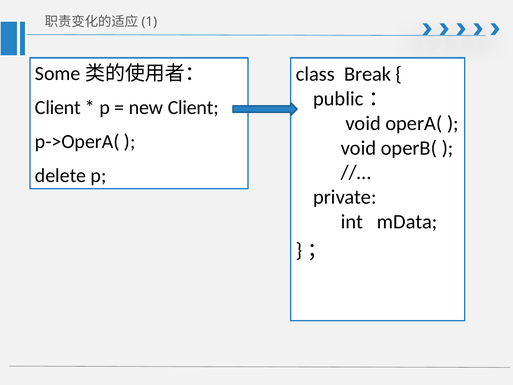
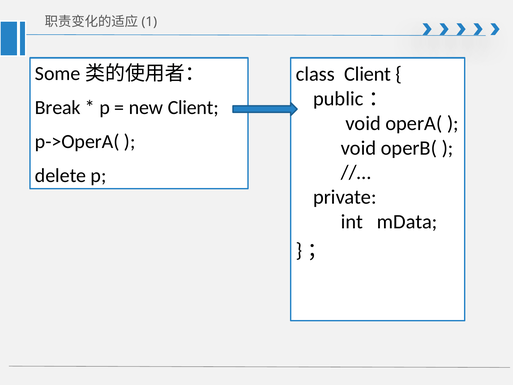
class Break: Break -> Client (368, 74)
Client: Client -> Break (58, 108)
